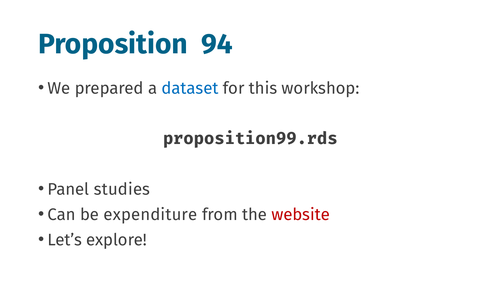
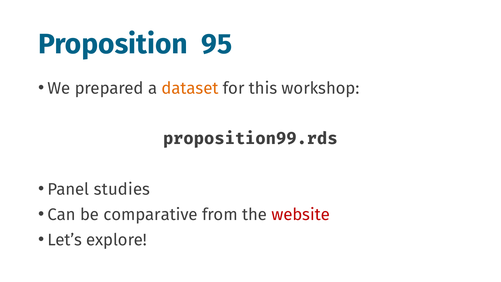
94: 94 -> 95 (217, 44)
dataset colour: blue -> orange (190, 88)
expenditure: expenditure -> comparative (151, 215)
